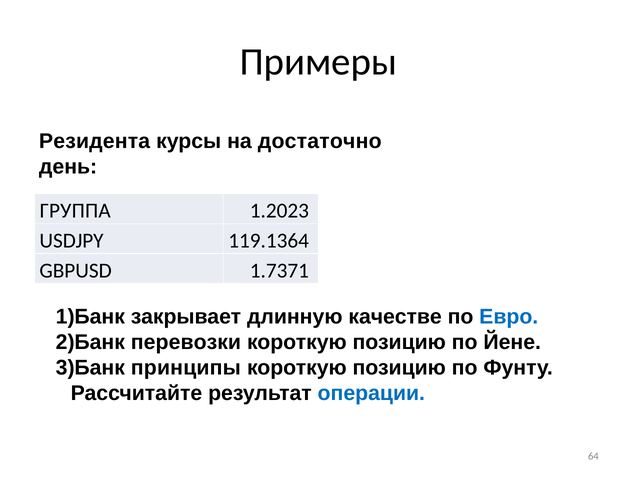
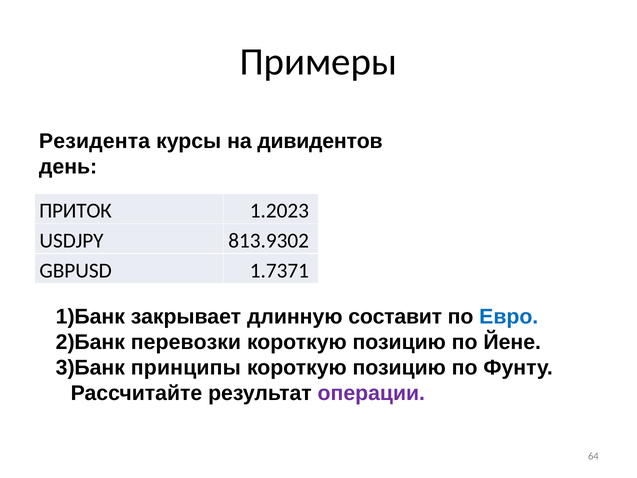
достаточно: достаточно -> дивидентов (320, 141)
ГРУППА: ГРУППА -> ПРИТОК (75, 211)
119.1364: 119.1364 -> 813.9302 (269, 241)
качестве: качестве -> составит (395, 316)
операции colour: blue -> purple (371, 393)
